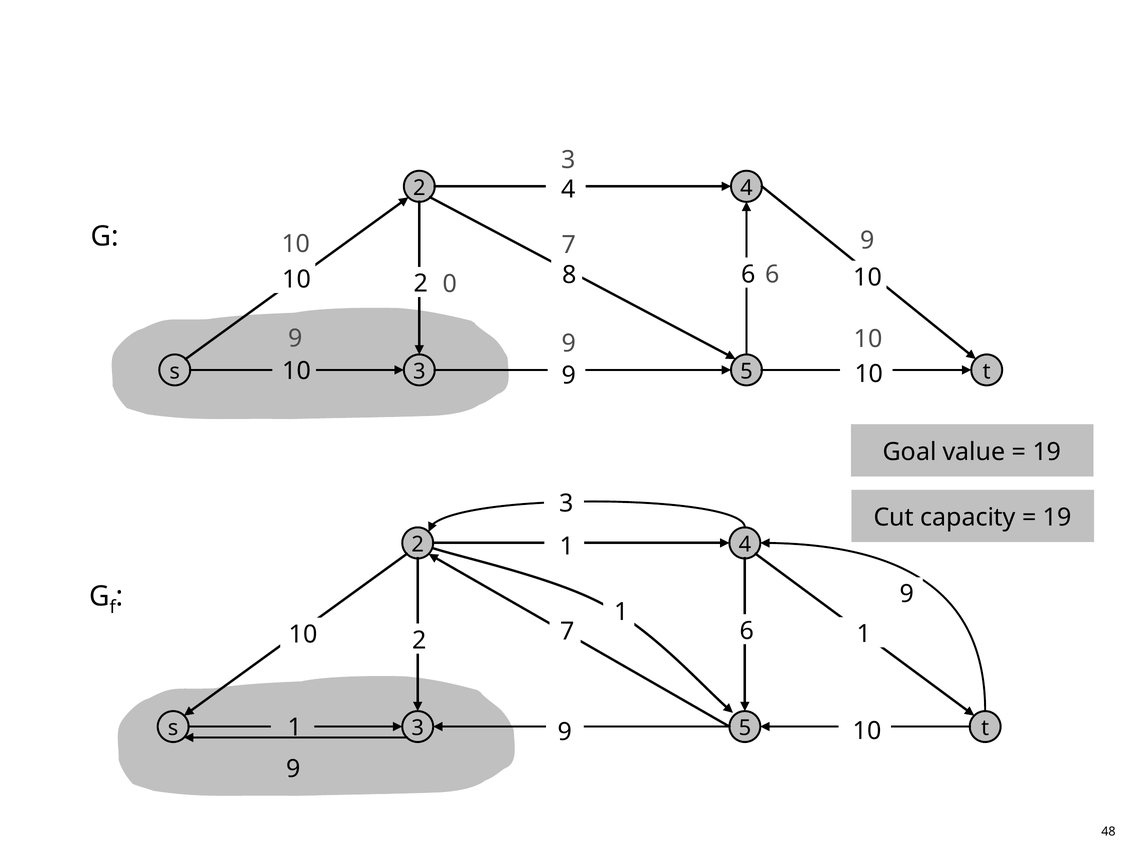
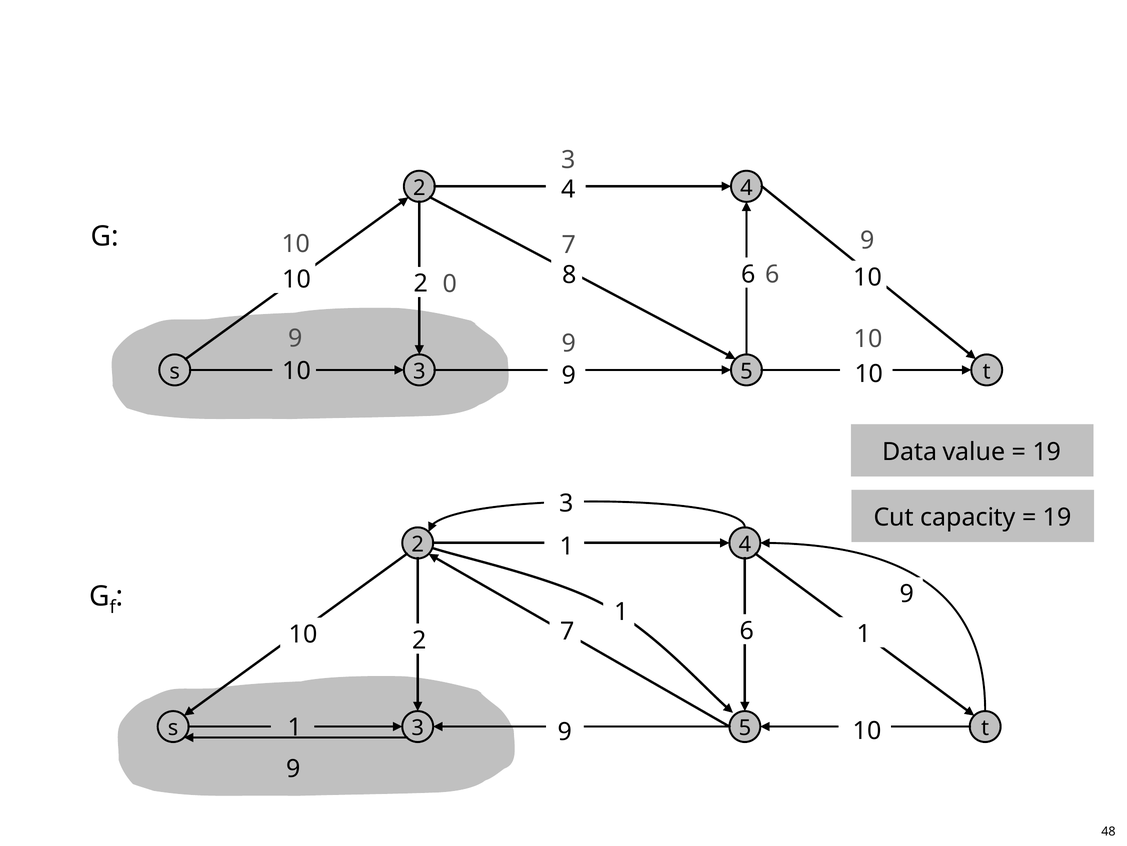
Goal: Goal -> Data (910, 452)
